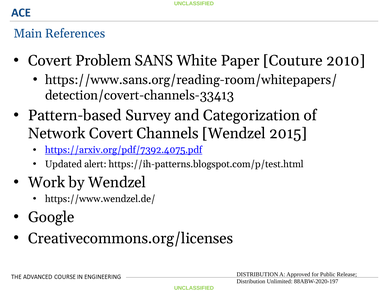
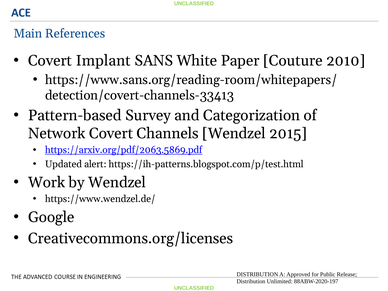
Problem: Problem -> Implant (103, 61)
https://arxiv.org/pdf/7392.4075.pdf: https://arxiv.org/pdf/7392.4075.pdf -> https://arxiv.org/pdf/2063.5869.pdf (124, 150)
